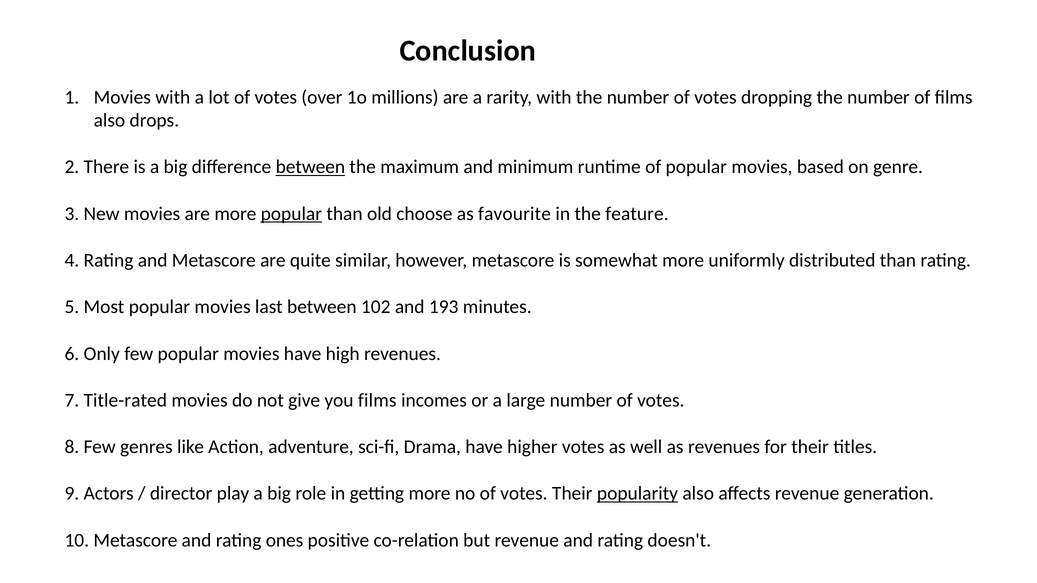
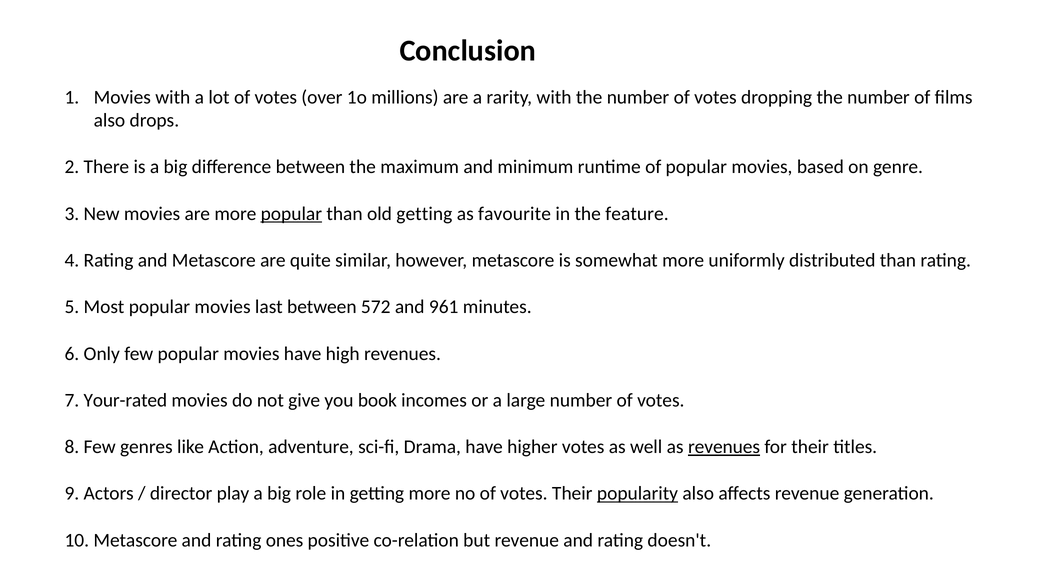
between underline: present -> none (310, 167)
old choose: choose -> getting (424, 214)
102: 102 -> 572 (376, 307)
193: 193 -> 961 (444, 307)
Title-rated: Title-rated -> Your-rated (125, 400)
you films: films -> book (377, 400)
revenues underline: none -> present (724, 447)
